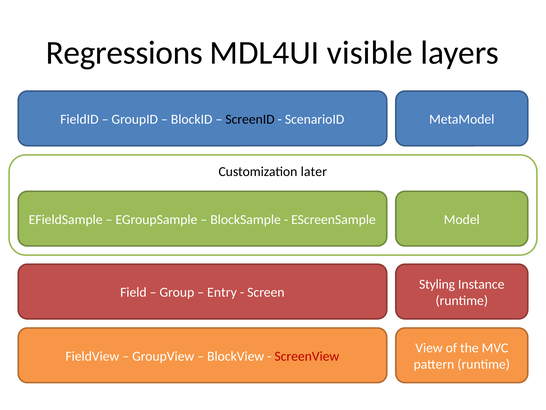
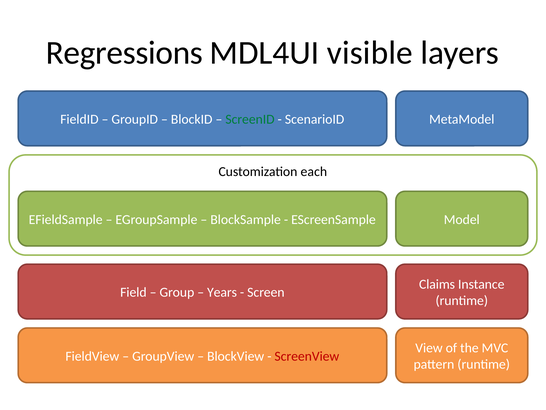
ScreenID colour: black -> green (250, 119)
later: later -> each (314, 171)
Styling: Styling -> Claims (437, 284)
Entry: Entry -> Years (222, 292)
